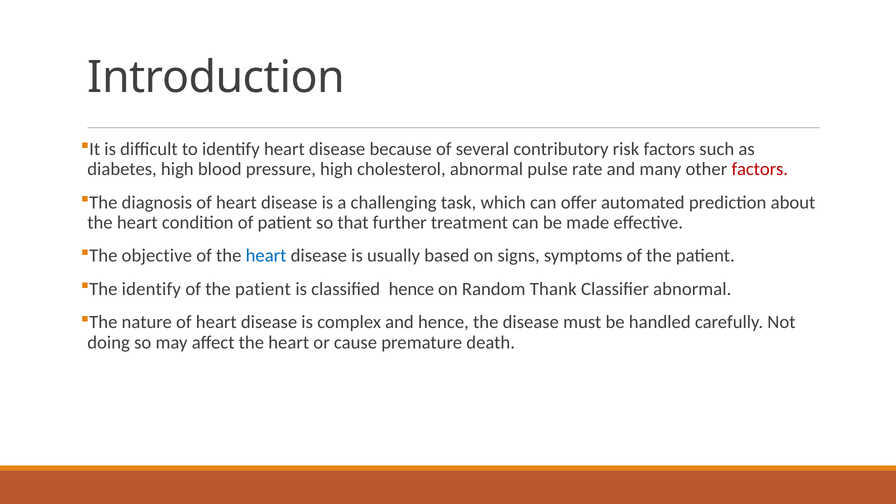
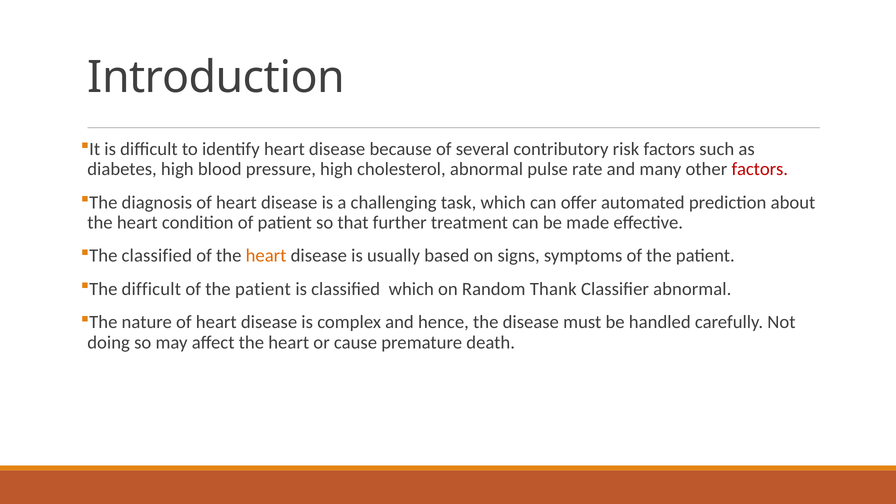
The objective: objective -> classified (157, 256)
heart colour: blue -> orange (266, 256)
The identify: identify -> difficult (151, 289)
classified hence: hence -> which (411, 289)
